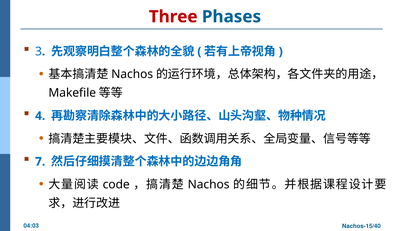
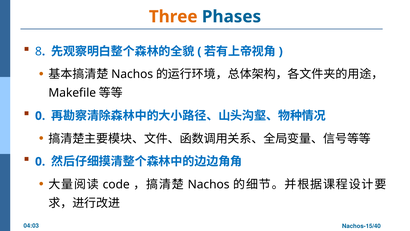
Three colour: red -> orange (173, 17)
3: 3 -> 8 (38, 51)
4: 4 -> 0 (40, 116)
7: 7 -> 0 (40, 161)
